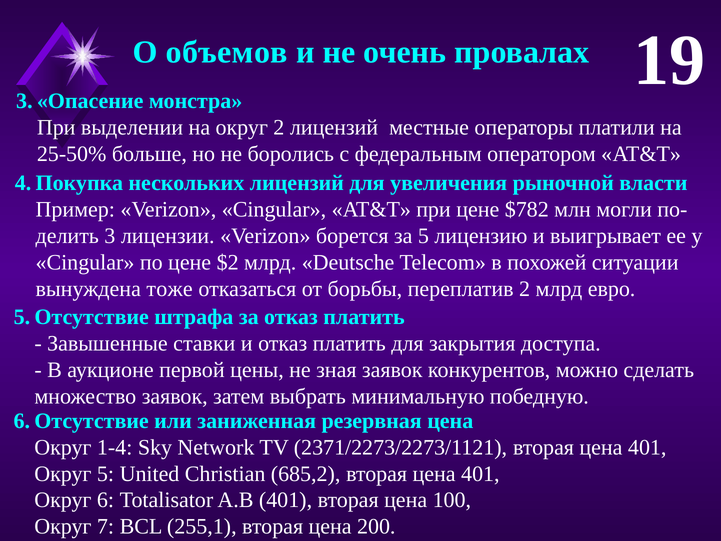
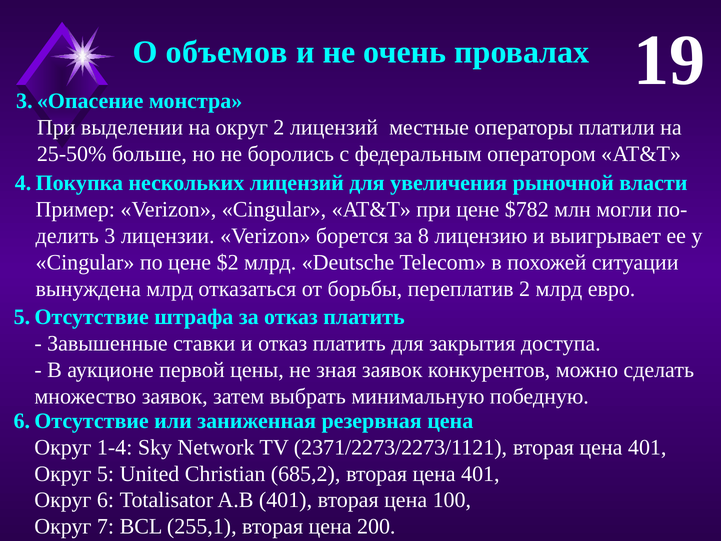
за 5: 5 -> 8 (423, 236)
вынуждена тоже: тоже -> млрд (170, 289)
